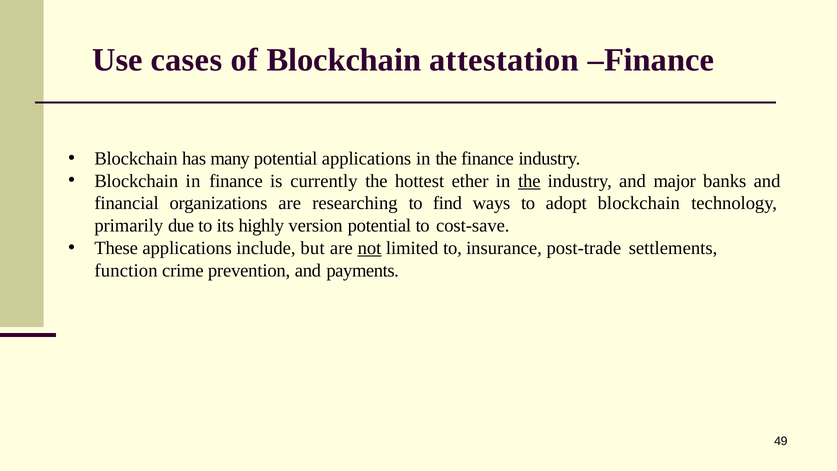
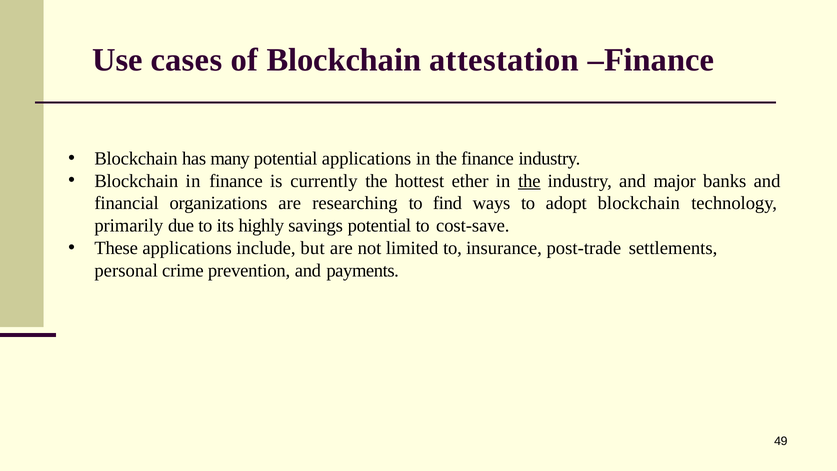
version: version -> savings (316, 225)
not underline: present -> none (370, 248)
function: function -> personal (126, 270)
